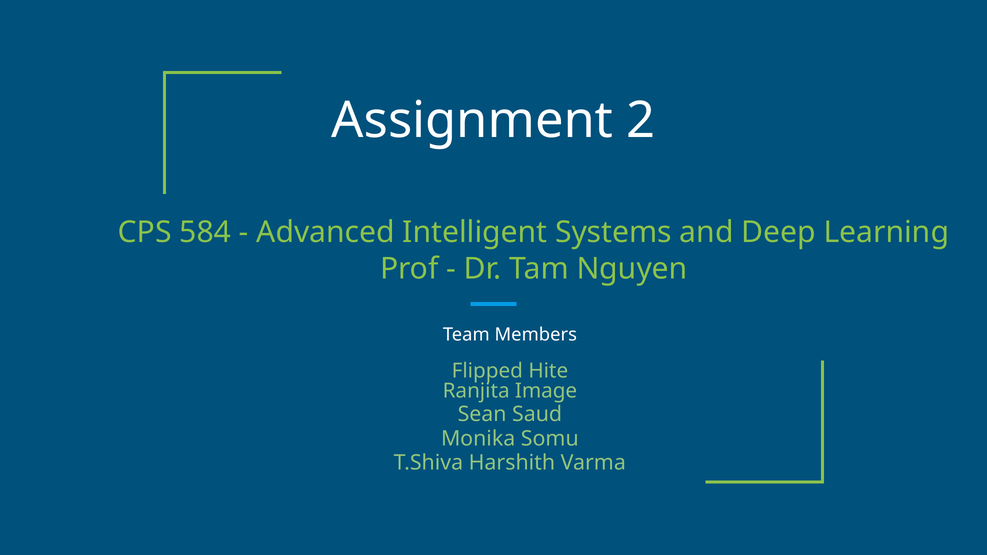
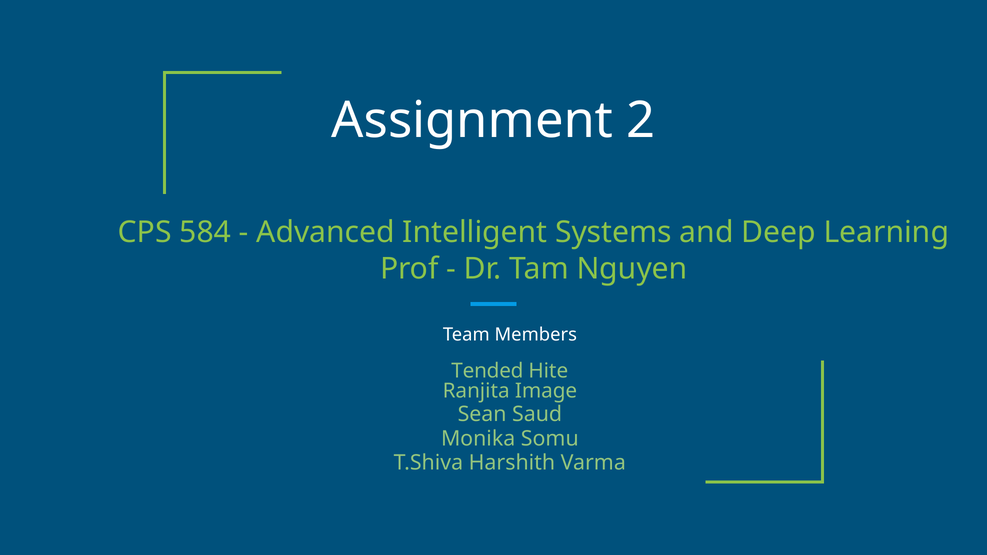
Flipped: Flipped -> Tended (487, 371)
